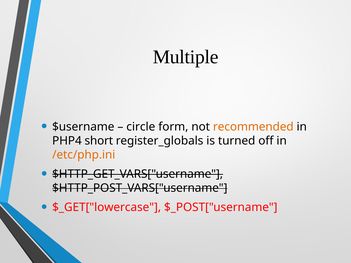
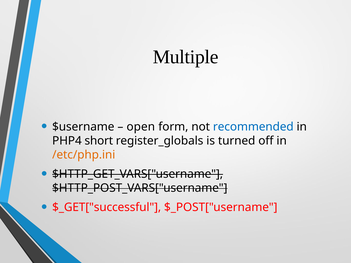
circle: circle -> open (141, 127)
recommended colour: orange -> blue (253, 127)
$_GET["lowercase: $_GET["lowercase -> $_GET["successful (107, 208)
